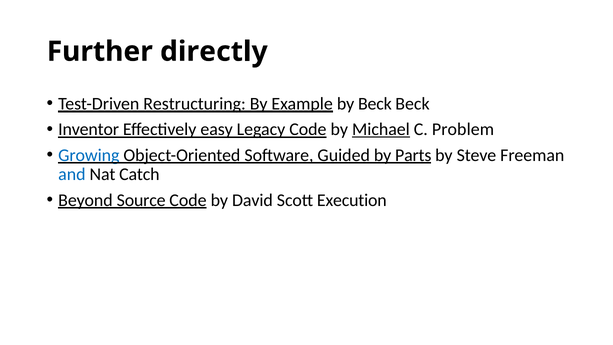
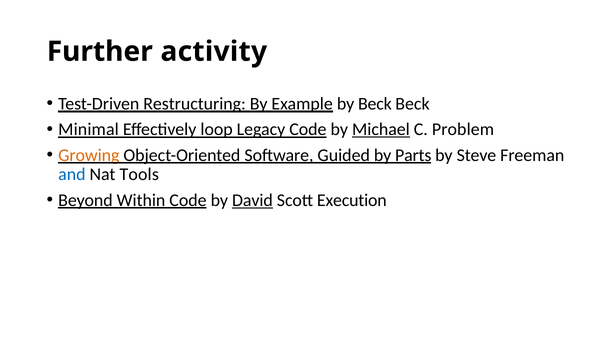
directly: directly -> activity (214, 51)
Inventor: Inventor -> Minimal (89, 129)
easy: easy -> loop (217, 129)
Growing colour: blue -> orange (89, 155)
Catch: Catch -> Tools (139, 174)
Source: Source -> Within (141, 200)
David underline: none -> present (252, 200)
